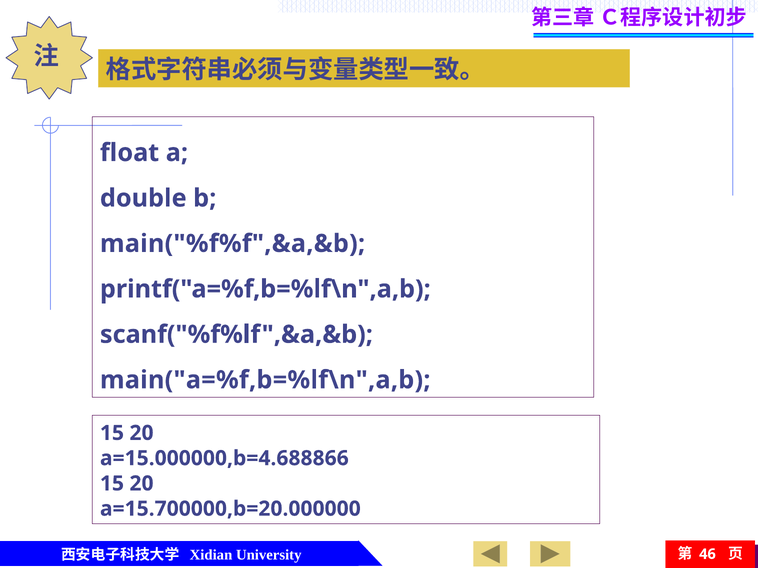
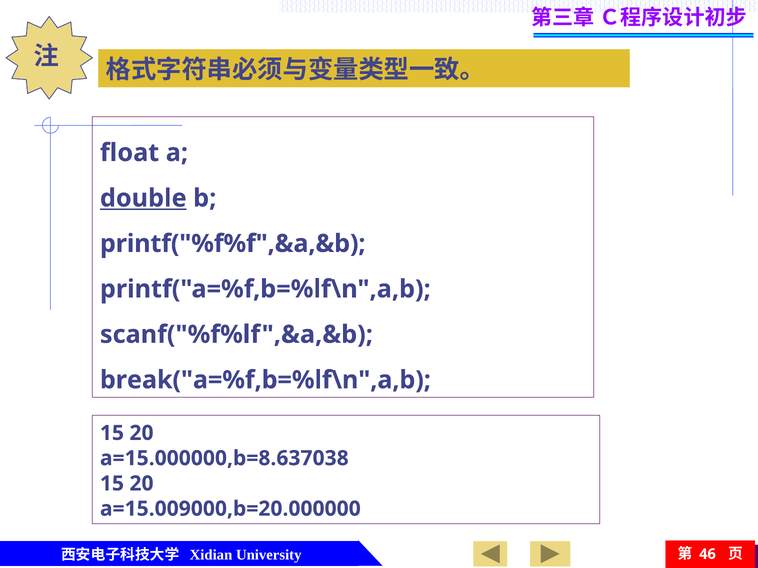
double underline: none -> present (143, 198)
main("%f%f",&a,&b: main("%f%f",&a,&b -> printf("%f%f",&a,&b (233, 244)
main("a=%f,b=%lf\n",a,b: main("a=%f,b=%lf\n",a,b -> break("a=%f,b=%lf\n",a,b (265, 380)
a=15.000000,b=4.688866: a=15.000000,b=4.688866 -> a=15.000000,b=8.637038 (224, 459)
a=15.700000,b=20.000000: a=15.700000,b=20.000000 -> a=15.009000,b=20.000000 (230, 509)
